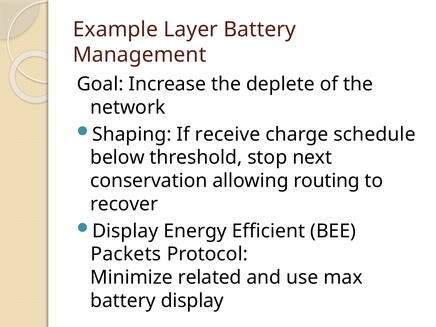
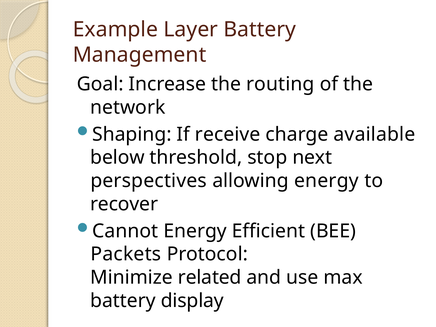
deplete: deplete -> routing (280, 84)
schedule: schedule -> available (375, 134)
conservation: conservation -> perspectives (149, 181)
allowing routing: routing -> energy (326, 181)
Display: Display -> Cannot (125, 231)
